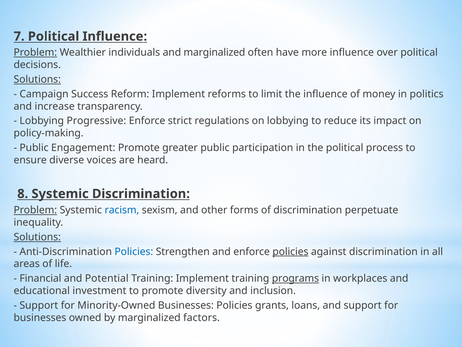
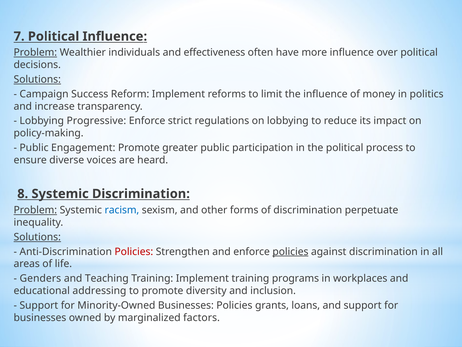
and marginalized: marginalized -> effectiveness (214, 52)
Policies colour: blue -> red (134, 251)
Financial: Financial -> Genders (40, 278)
Potential: Potential -> Teaching (107, 278)
programs underline: present -> none (295, 278)
investment: investment -> addressing (99, 290)
